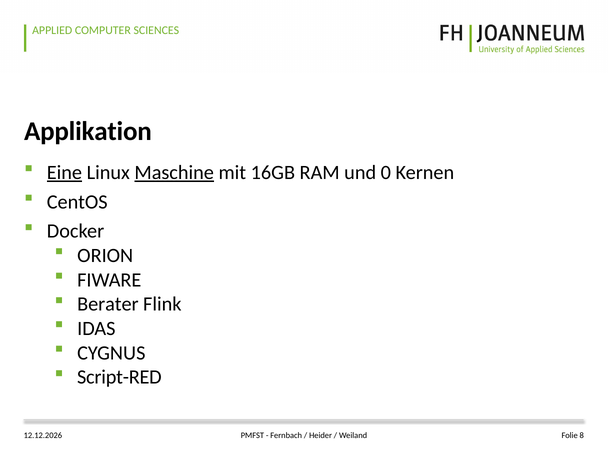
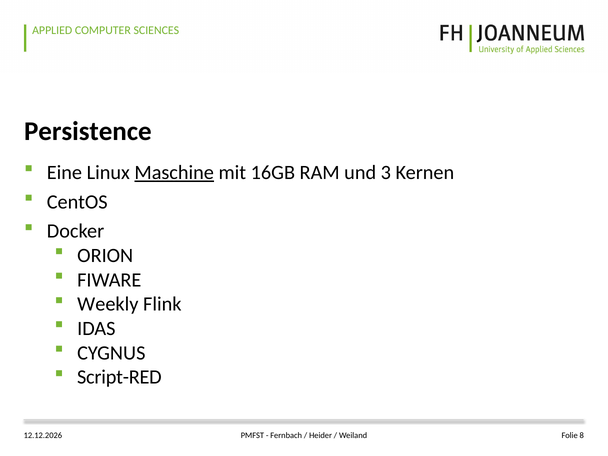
Applikation: Applikation -> Persistence (88, 131)
Eine underline: present -> none (64, 172)
0: 0 -> 3 (386, 172)
Berater: Berater -> Weekly (108, 304)
